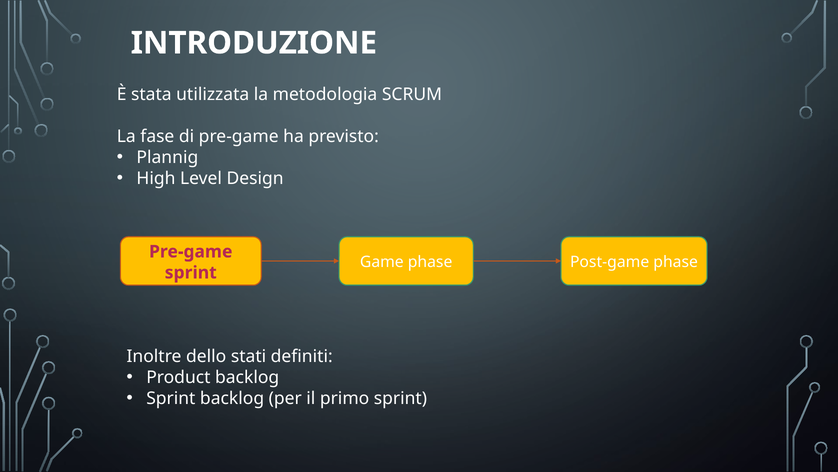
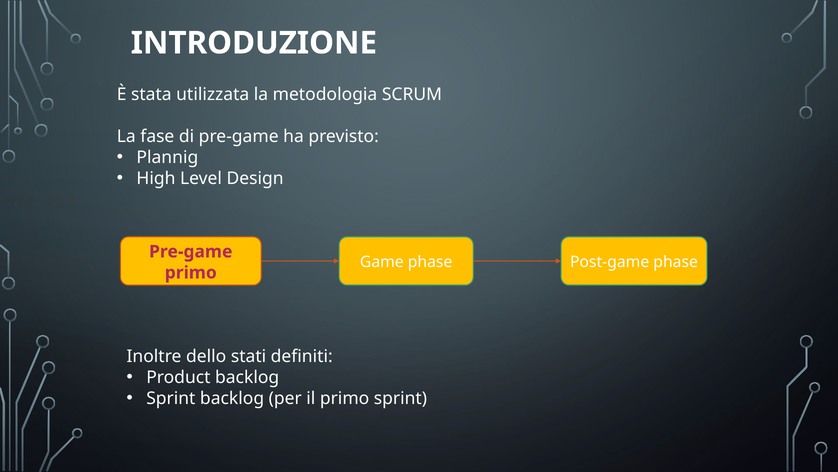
sprint: sprint -> primo (191, 272)
